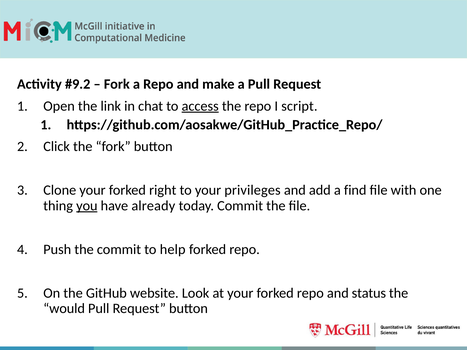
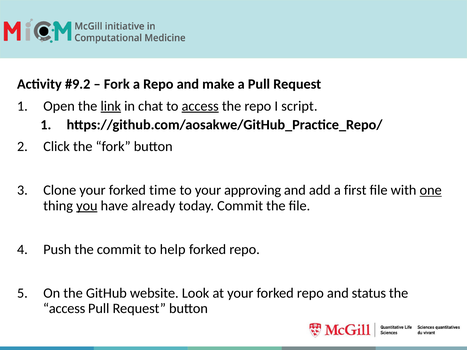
link underline: none -> present (111, 106)
right: right -> time (163, 190)
privileges: privileges -> approving (253, 190)
find: find -> first (355, 190)
one underline: none -> present (431, 190)
would: would -> access (64, 309)
